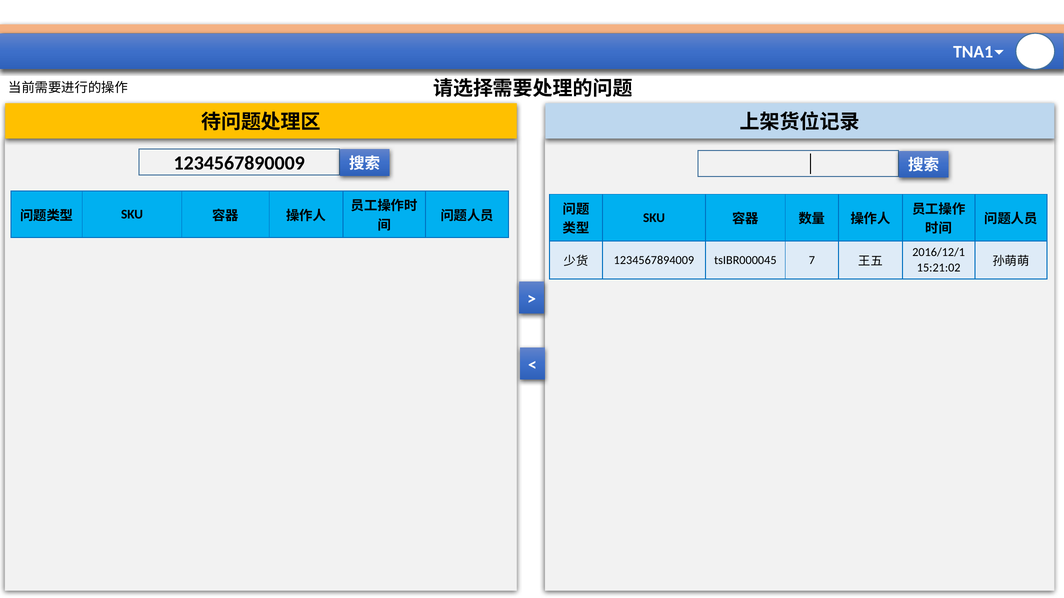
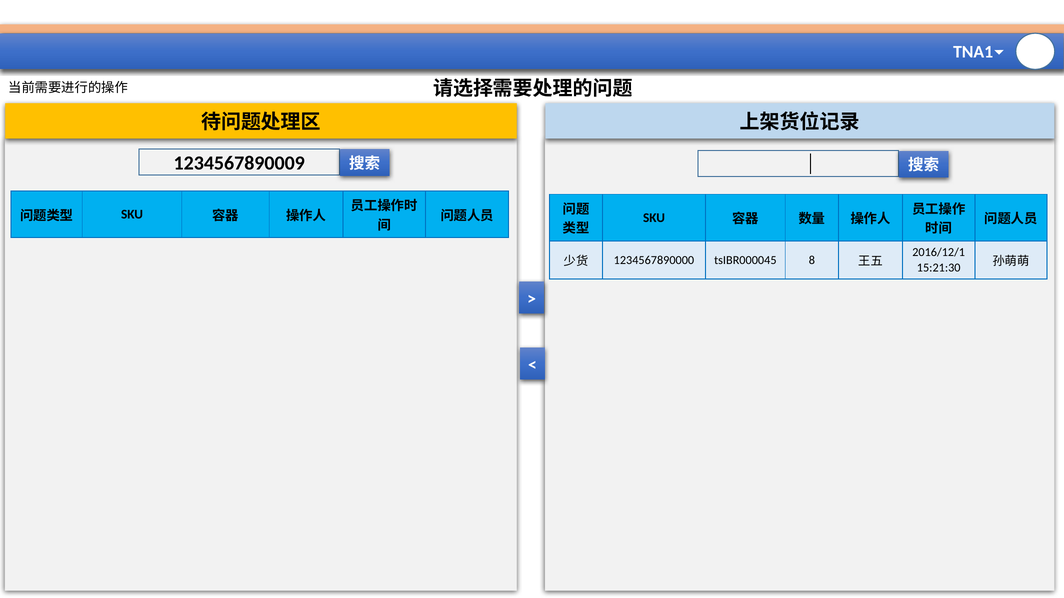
1234567894009: 1234567894009 -> 1234567890000 (654, 260)
7: 7 -> 8 (812, 260)
15:21:02: 15:21:02 -> 15:21:30 (939, 268)
